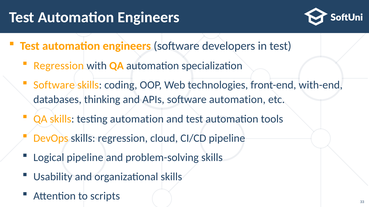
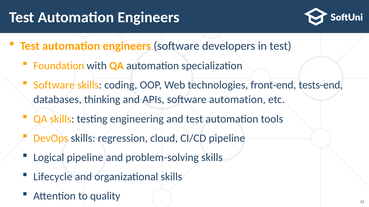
Regression: Regression -> Foundation (59, 66)
with-end: with-end -> tests-end (321, 85)
testing automation: automation -> engineering (137, 119)
Usability: Usability -> Lifecycle (53, 177)
scripts: scripts -> quality (105, 196)
